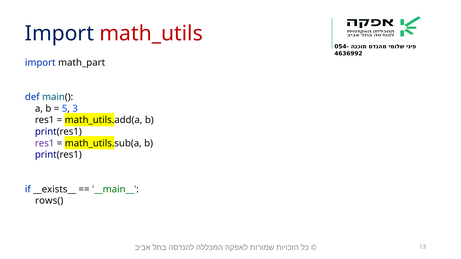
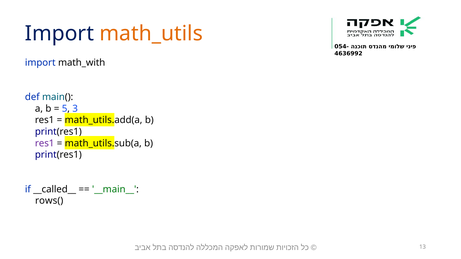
math_utils colour: red -> orange (151, 34)
math_part: math_part -> math_with (82, 63)
__exists__: __exists__ -> __called__ (55, 189)
